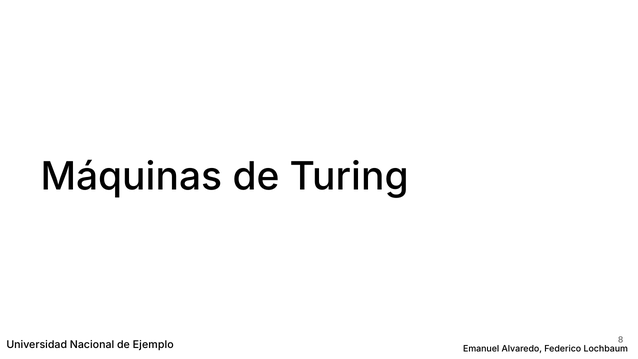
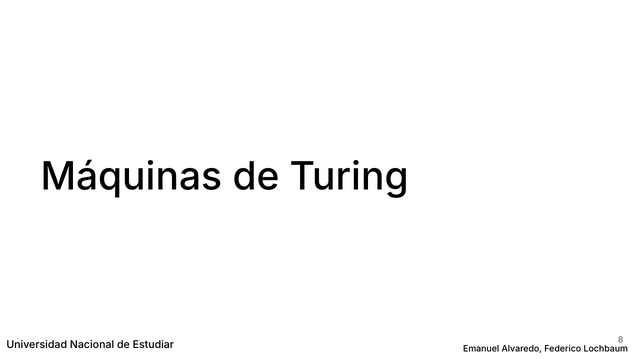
Ejemplo: Ejemplo -> Estudiar (153, 345)
